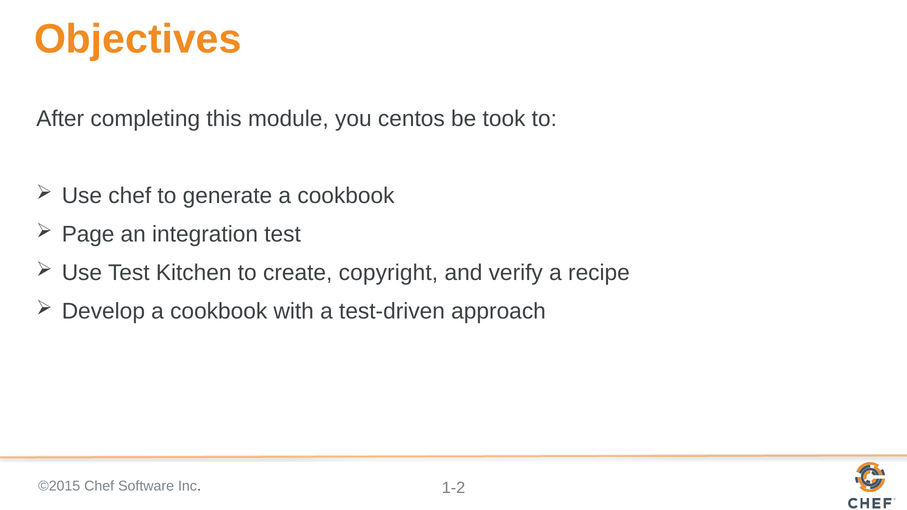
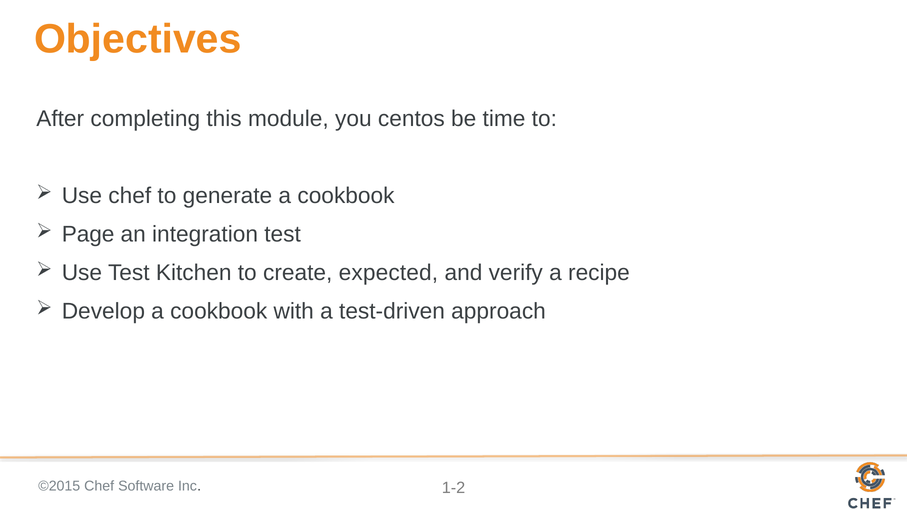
took: took -> time (504, 119)
copyright: copyright -> expected (388, 273)
